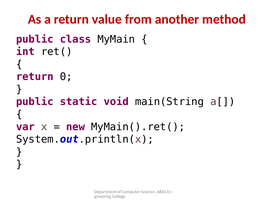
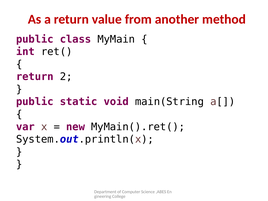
0: 0 -> 2 (66, 77)
